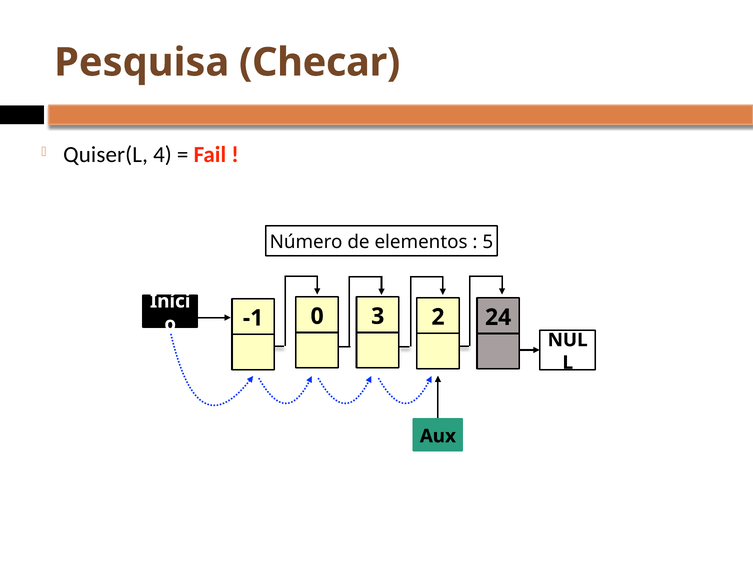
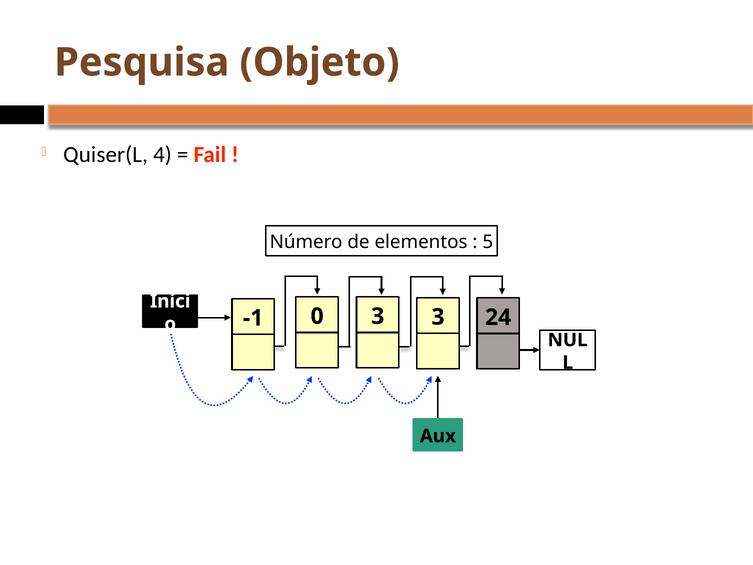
Checar: Checar -> Objeto (320, 62)
2: 2 -> 3 (438, 317)
